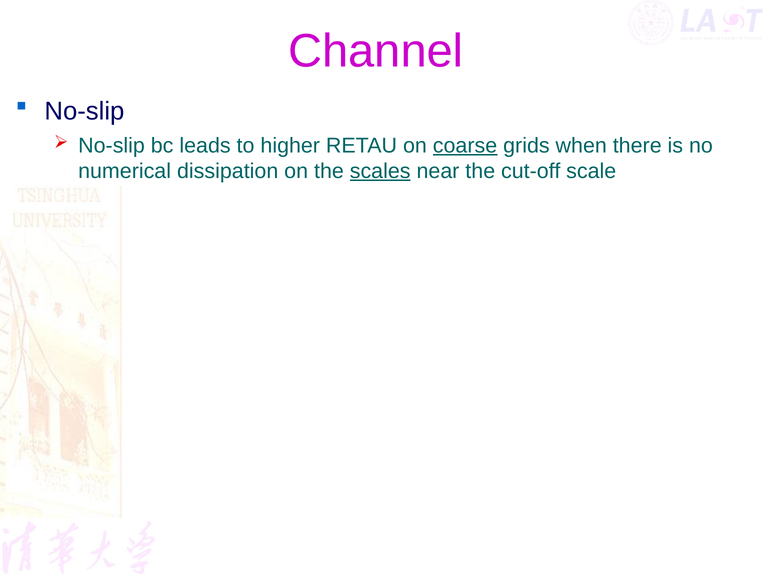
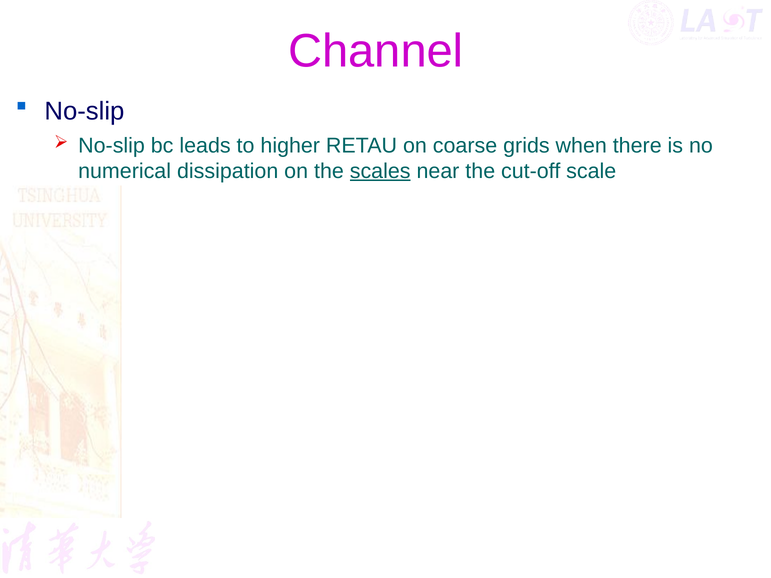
coarse underline: present -> none (465, 146)
